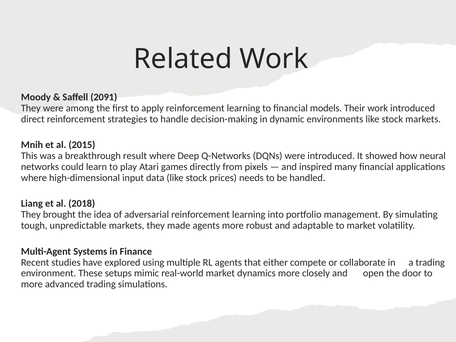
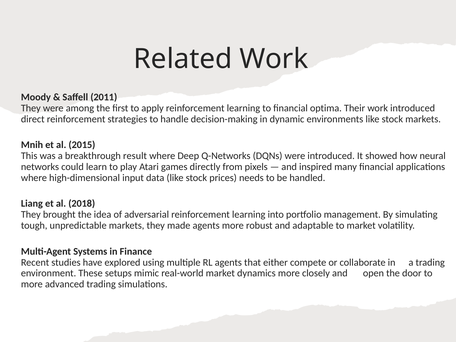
2091: 2091 -> 2011 (104, 97)
models: models -> optima (326, 108)
